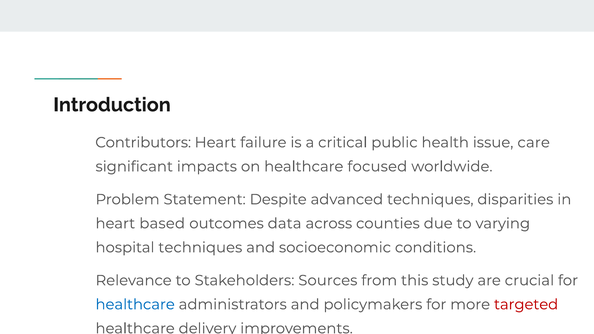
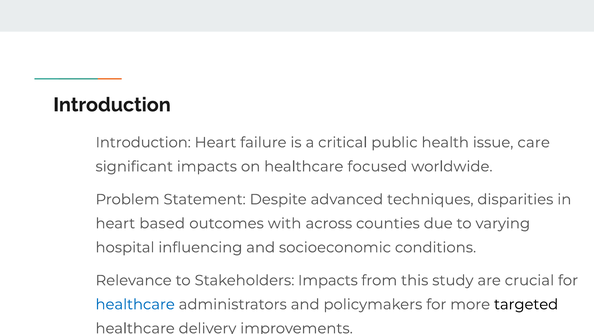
Contributors: Contributors -> Introduction (143, 143)
data: data -> with (285, 224)
hospital techniques: techniques -> influencing (200, 248)
Stakeholders Sources: Sources -> Impacts (328, 281)
targeted colour: red -> black (526, 305)
